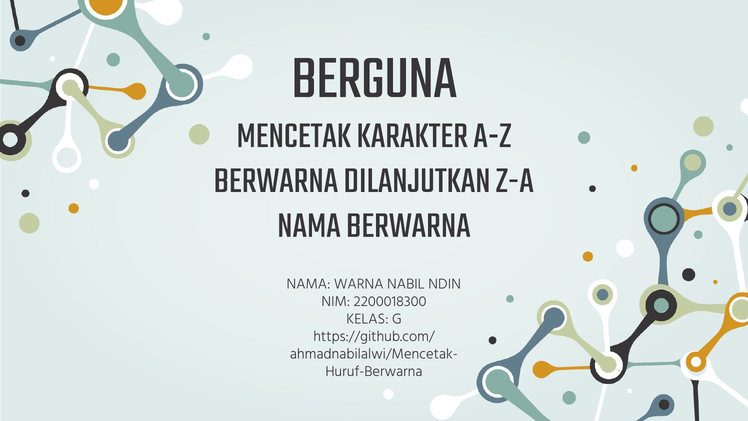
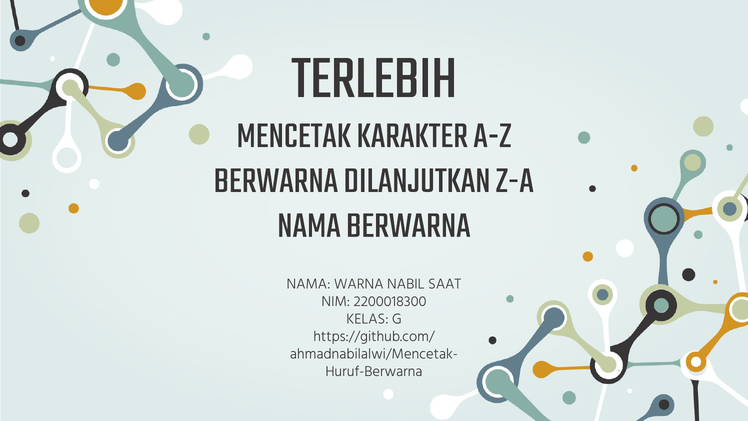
BERGUNA: BERGUNA -> TERLEBIH (374, 76)
NDIN: NDIN -> SAAT (445, 284)
